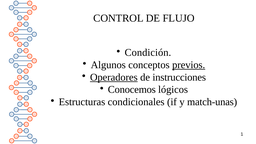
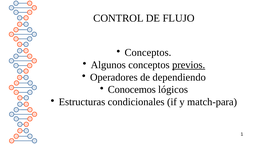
Condición: Condición -> Conceptos (148, 52)
Operadores underline: present -> none (114, 77)
instrucciones: instrucciones -> dependiendo (179, 77)
match-unas: match-unas -> match-para (212, 102)
